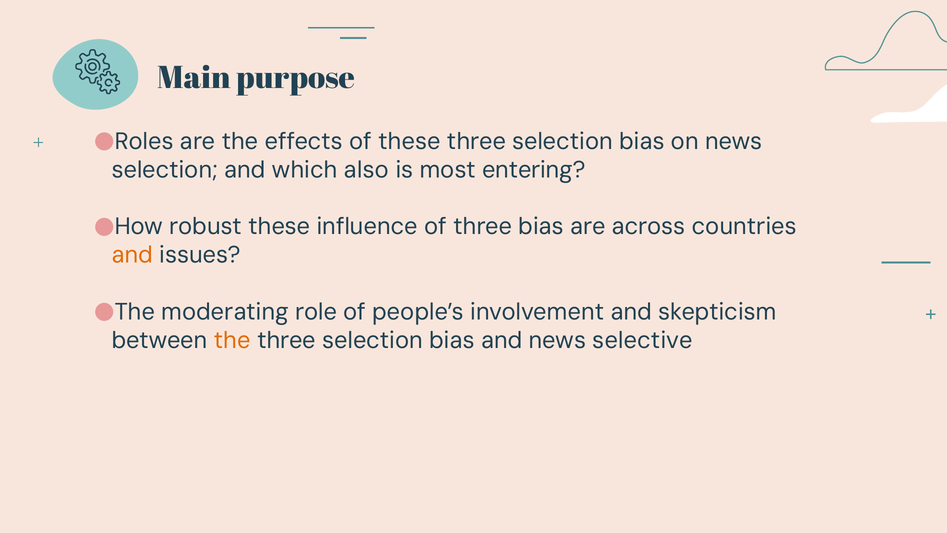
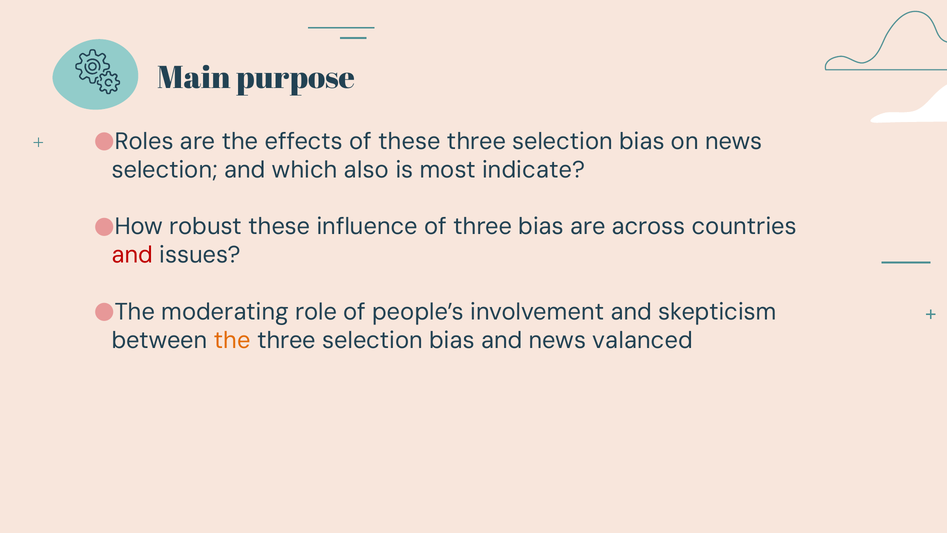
entering: entering -> indicate (534, 170)
and colour: orange -> red (132, 255)
selective: selective -> valanced (643, 340)
